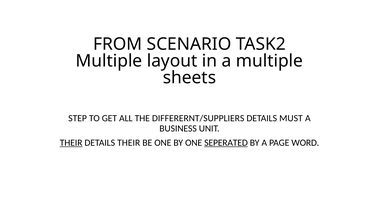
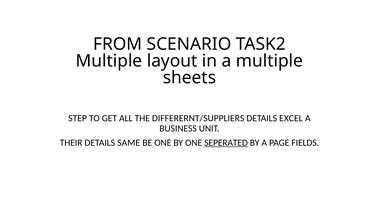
MUST: MUST -> EXCEL (291, 118)
THEIR underline: present -> none (71, 143)
DETAILS THEIR: THEIR -> SAME (129, 143)
WORD: WORD -> FIELDS (305, 143)
